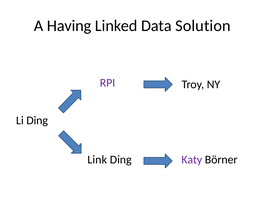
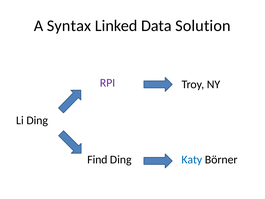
Having: Having -> Syntax (69, 26)
Link: Link -> Find (97, 159)
Katy colour: purple -> blue (192, 159)
